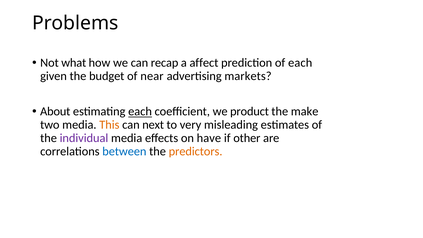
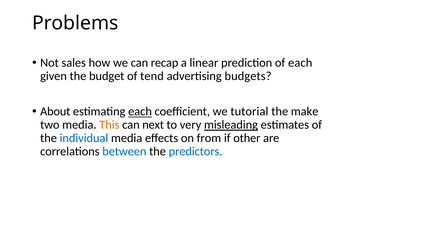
what: what -> sales (74, 63)
affect: affect -> linear (204, 63)
near: near -> tend (152, 76)
markets: markets -> budgets (248, 76)
product: product -> tutorial (249, 112)
misleading underline: none -> present (231, 125)
individual colour: purple -> blue (84, 138)
have: have -> from (209, 138)
predictors colour: orange -> blue (196, 151)
